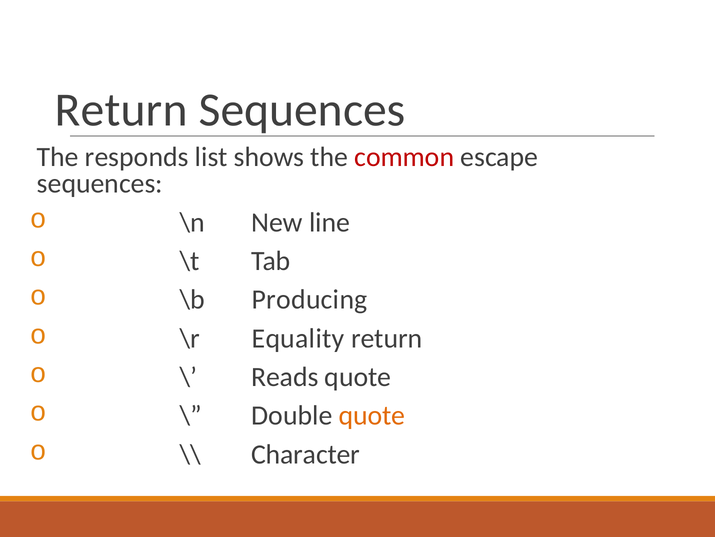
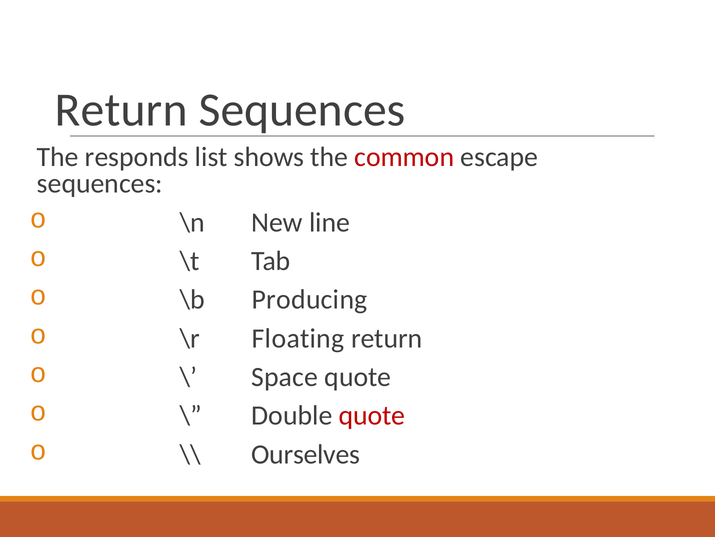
Equality: Equality -> Floating (298, 338)
Reads: Reads -> Space (285, 377)
quote colour: orange -> red (372, 415)
Character: Character -> Ourselves (306, 454)
